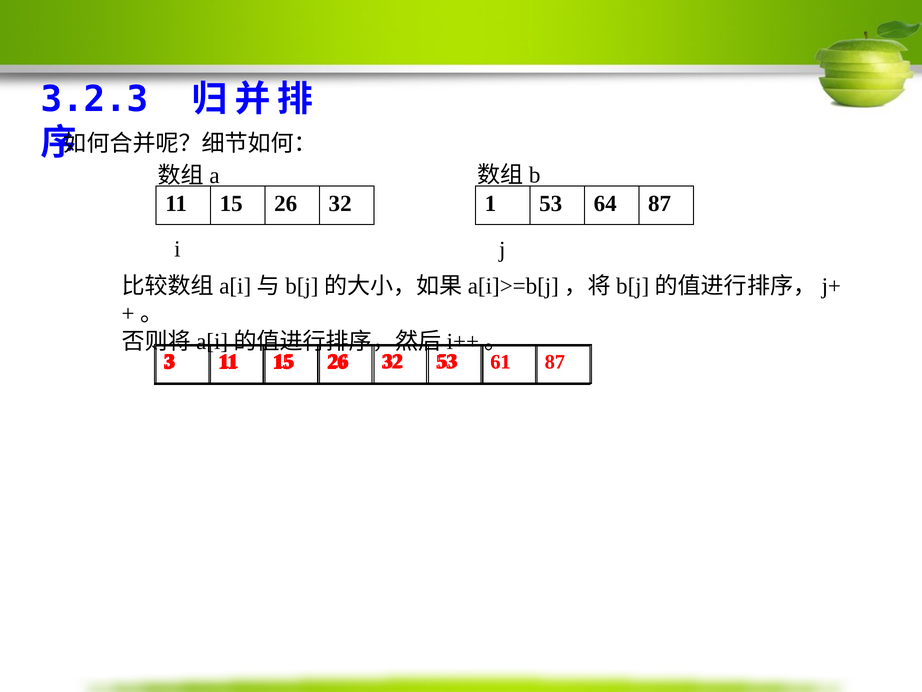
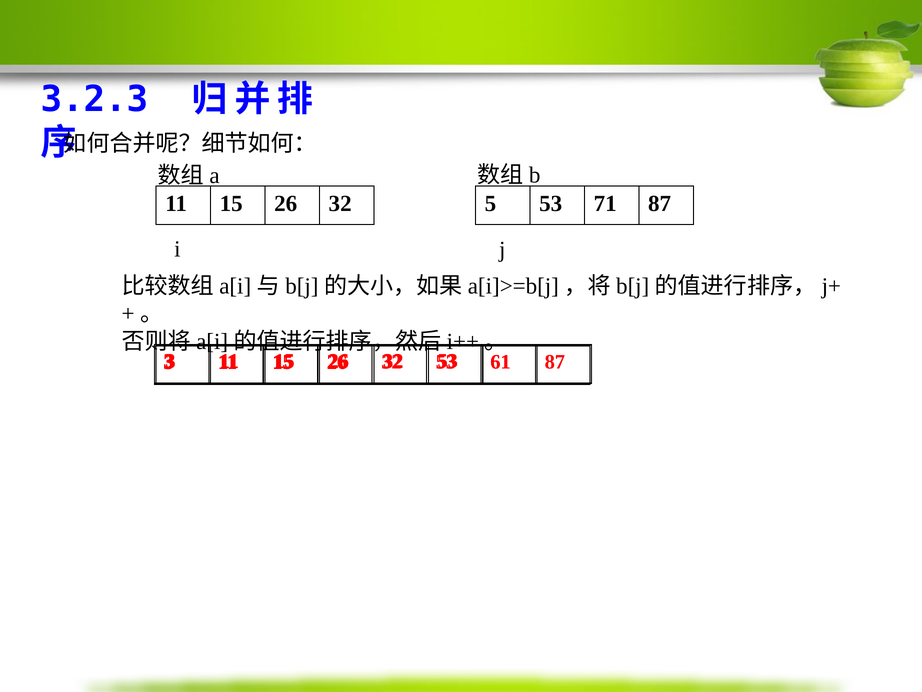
1: 1 -> 5 (491, 204)
64: 64 -> 71 (605, 204)
